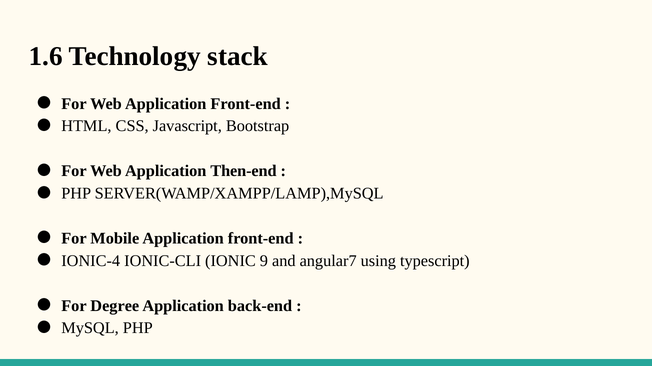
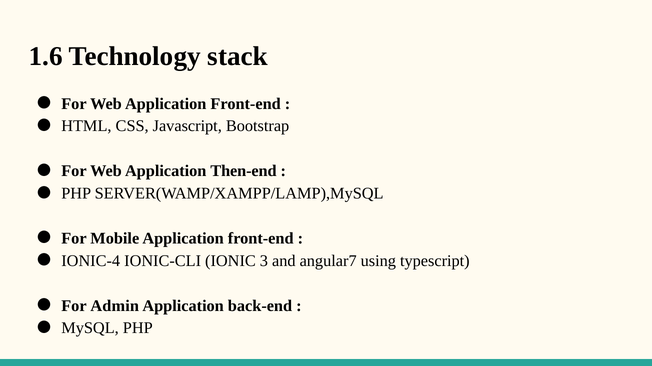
9: 9 -> 3 (264, 261)
Degree: Degree -> Admin (115, 306)
